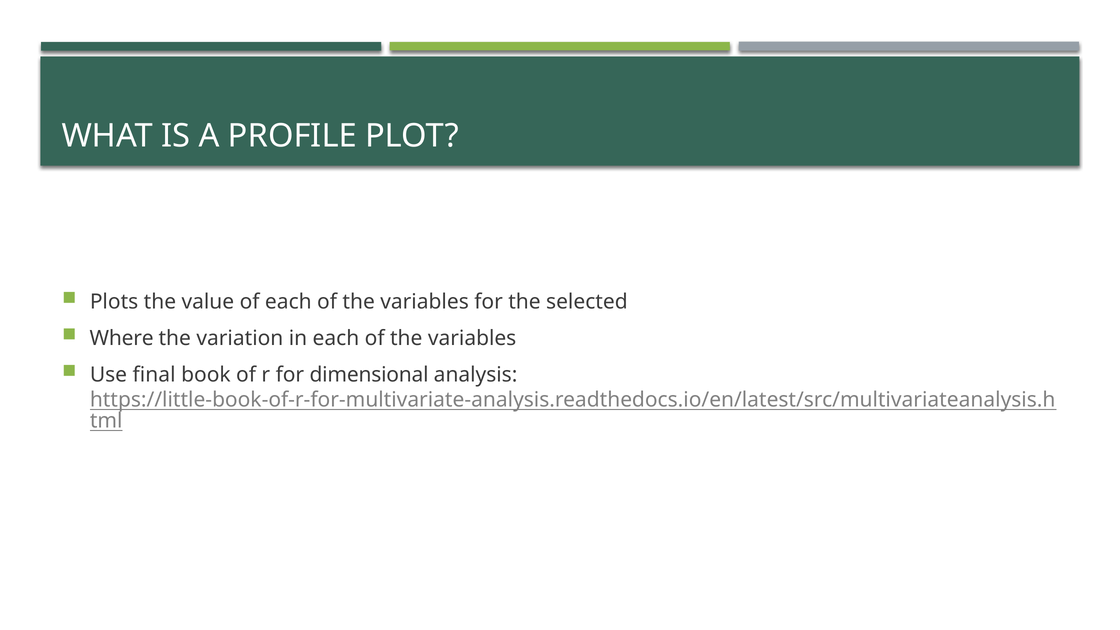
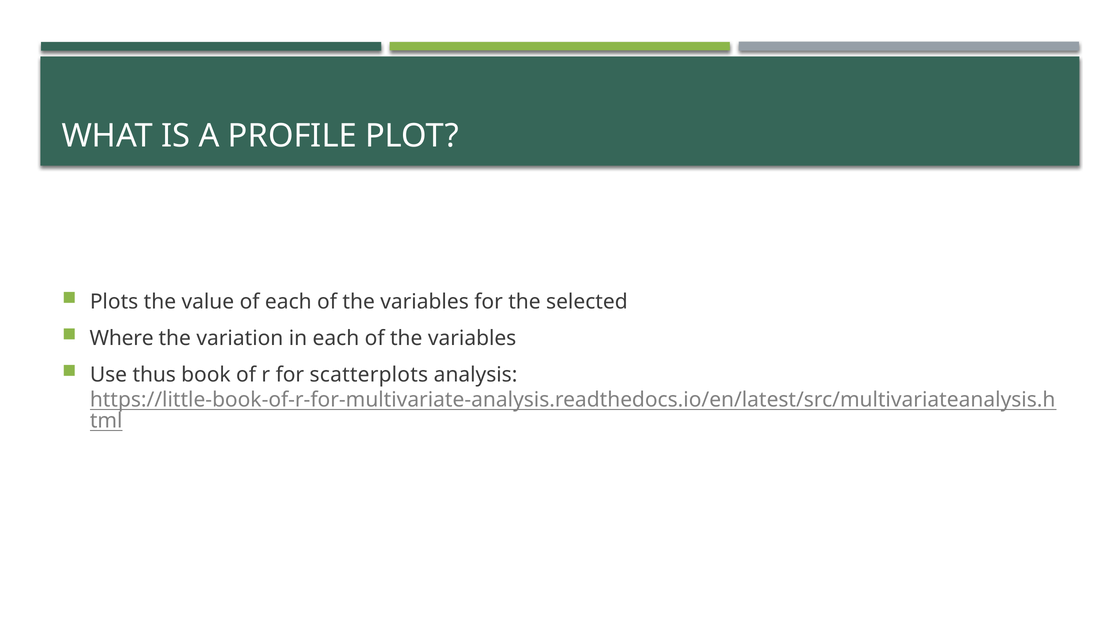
final: final -> thus (154, 375)
dimensional: dimensional -> scatterplots (369, 375)
